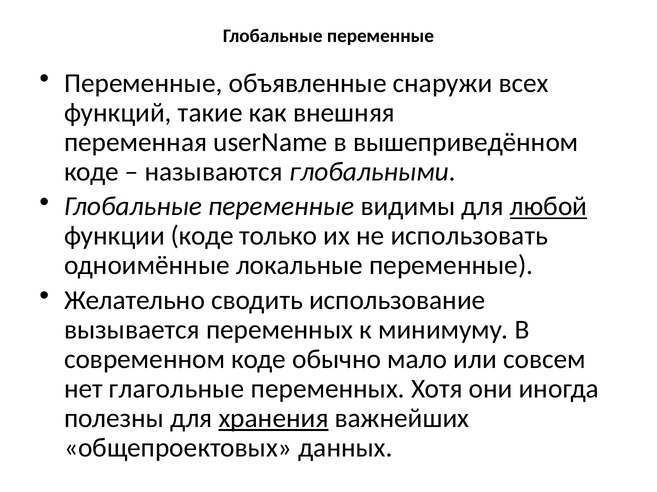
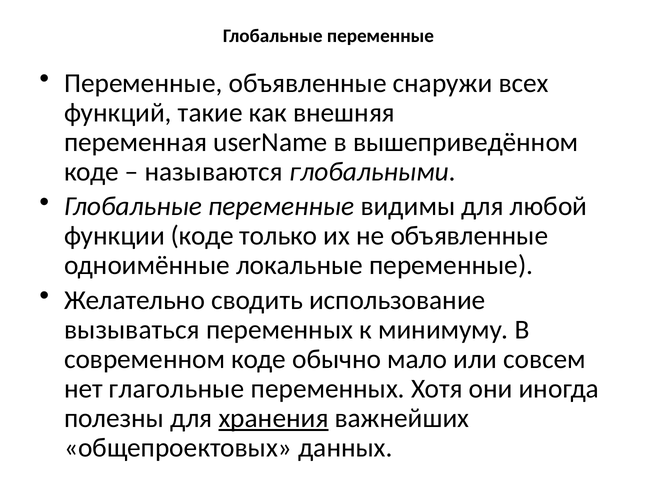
любой underline: present -> none (549, 207)
не использовать: использовать -> объявленные (469, 236)
вызывается: вызывается -> вызываться (132, 330)
